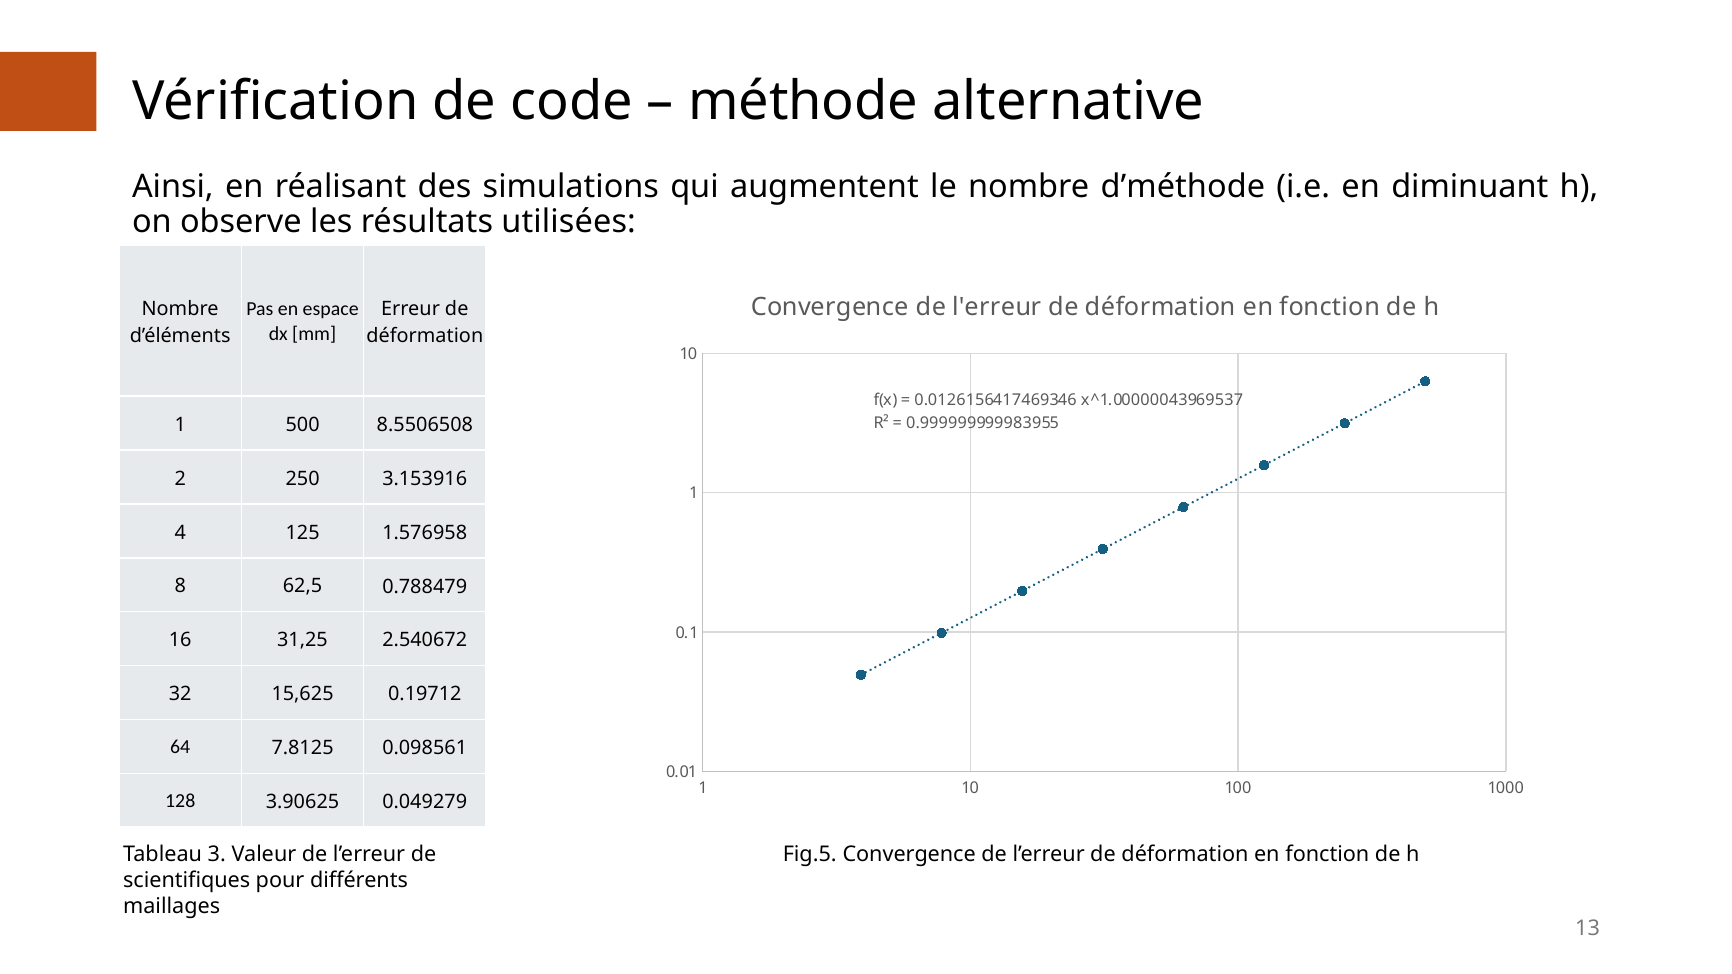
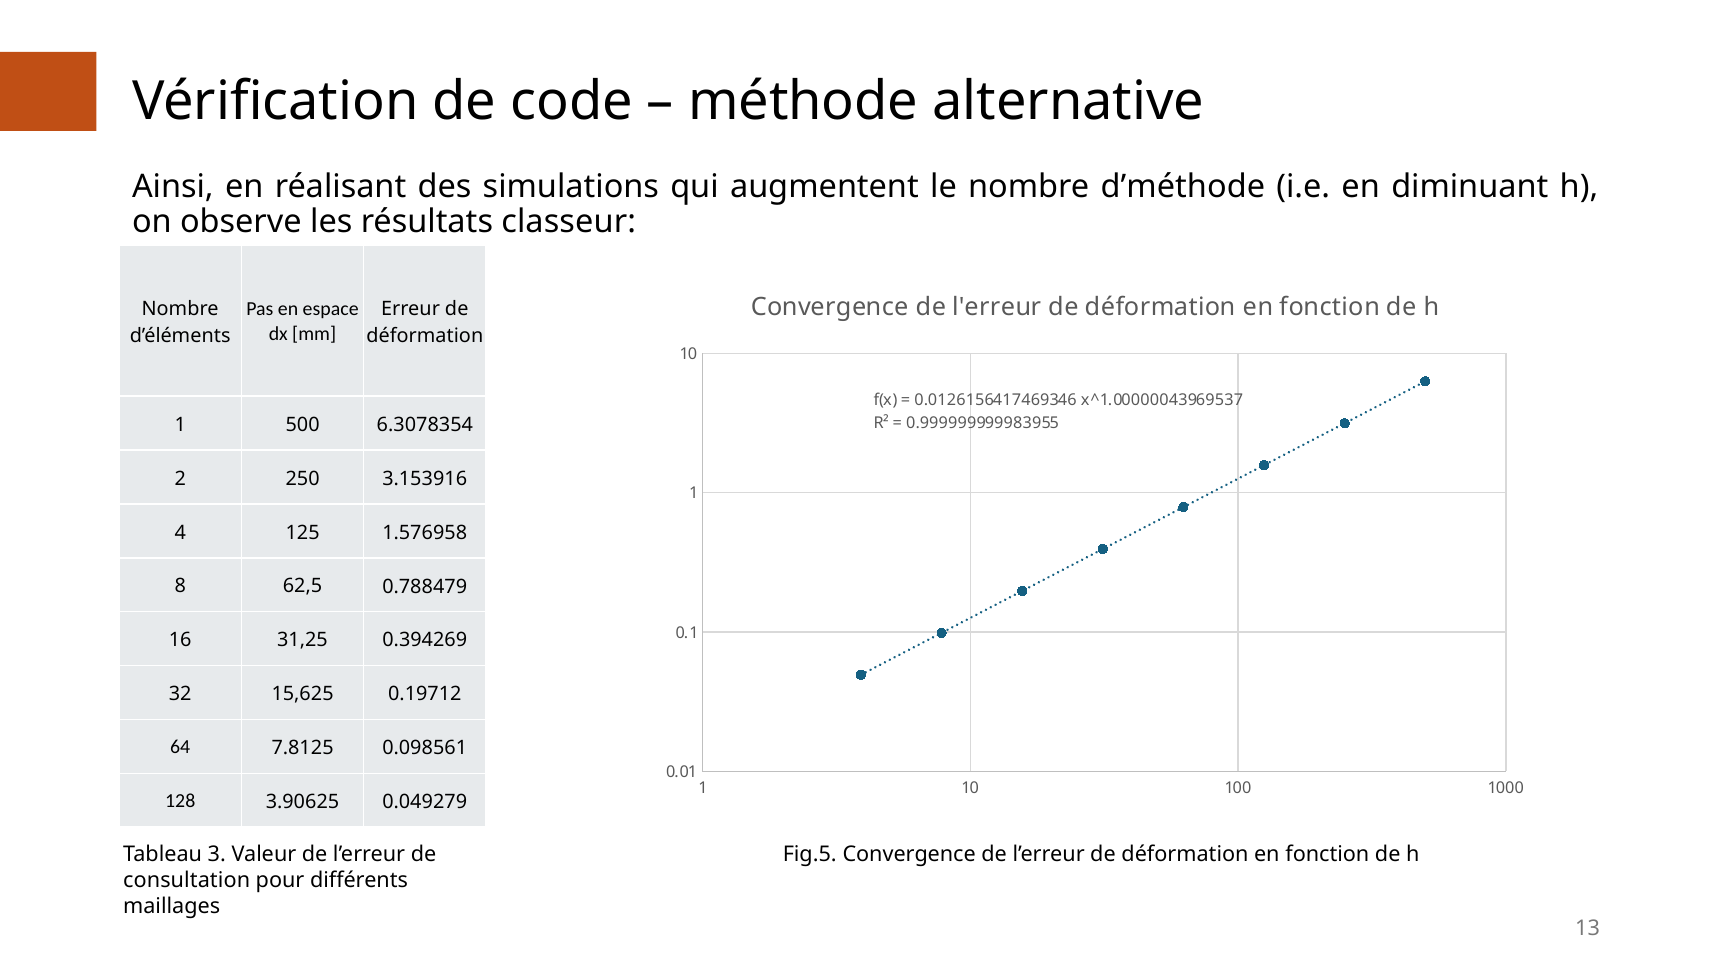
utilisées: utilisées -> classeur (569, 222)
8.5506508: 8.5506508 -> 6.3078354 (425, 425)
2.540672: 2.540672 -> 0.394269 (425, 641)
scientifiques: scientifiques -> consultation (187, 880)
